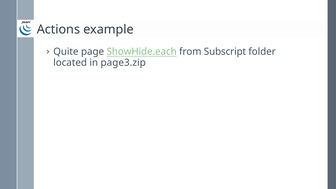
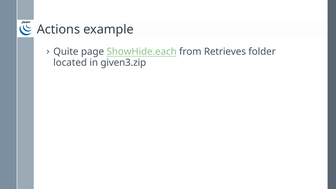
Subscript: Subscript -> Retrieves (225, 52)
page3.zip: page3.zip -> given3.zip (123, 63)
